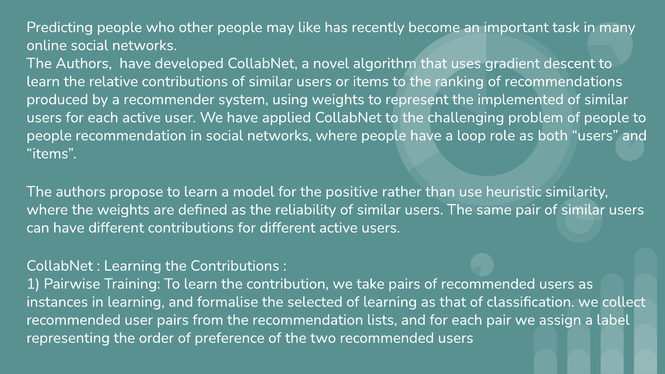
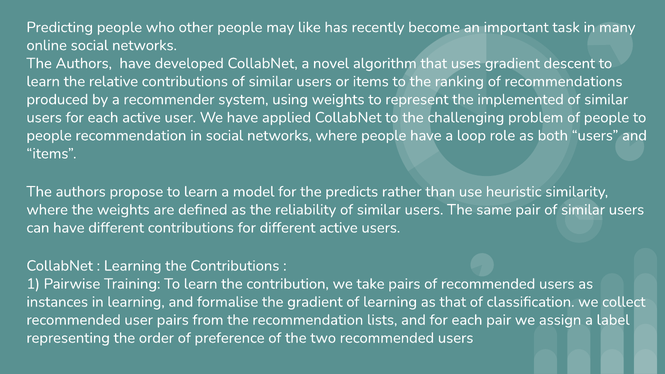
positive: positive -> predicts (352, 192)
the selected: selected -> gradient (315, 302)
